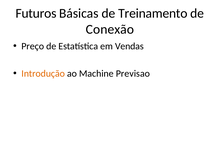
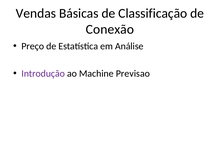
Futuros: Futuros -> Vendas (36, 13)
Treinamento: Treinamento -> Classificação (153, 13)
Vendas: Vendas -> Análise (129, 46)
Introdução colour: orange -> purple (43, 74)
